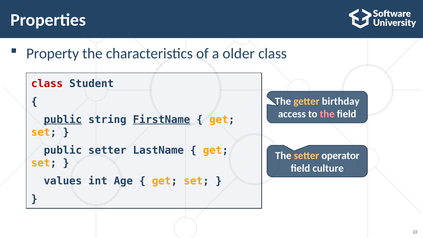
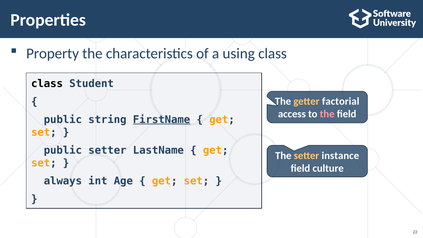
older: older -> using (239, 54)
class colour: red -> black (47, 84)
birthday: birthday -> factorial (341, 101)
public underline: present -> none (63, 120)
operator: operator -> instance (340, 155)
values: values -> always (63, 181)
